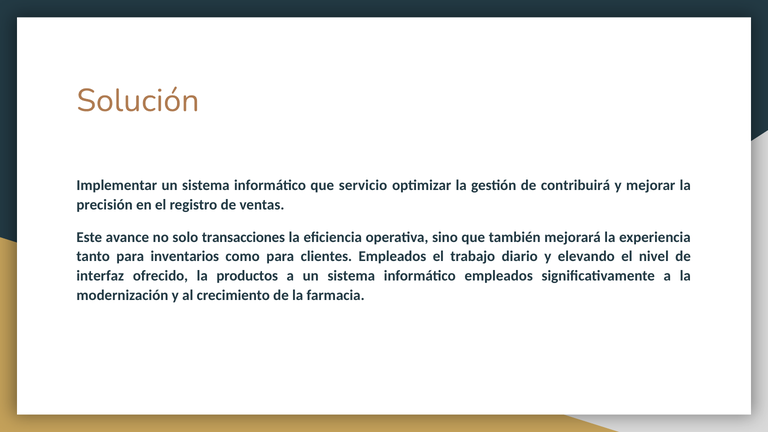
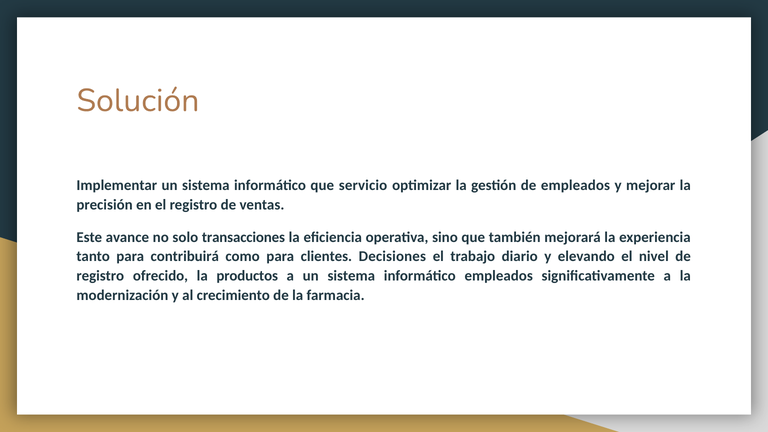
de contribuirá: contribuirá -> empleados (575, 185)
inventarios: inventarios -> contribuirá (185, 257)
clientes Empleados: Empleados -> Decisiones (392, 257)
interfaz: interfaz -> registro (100, 276)
